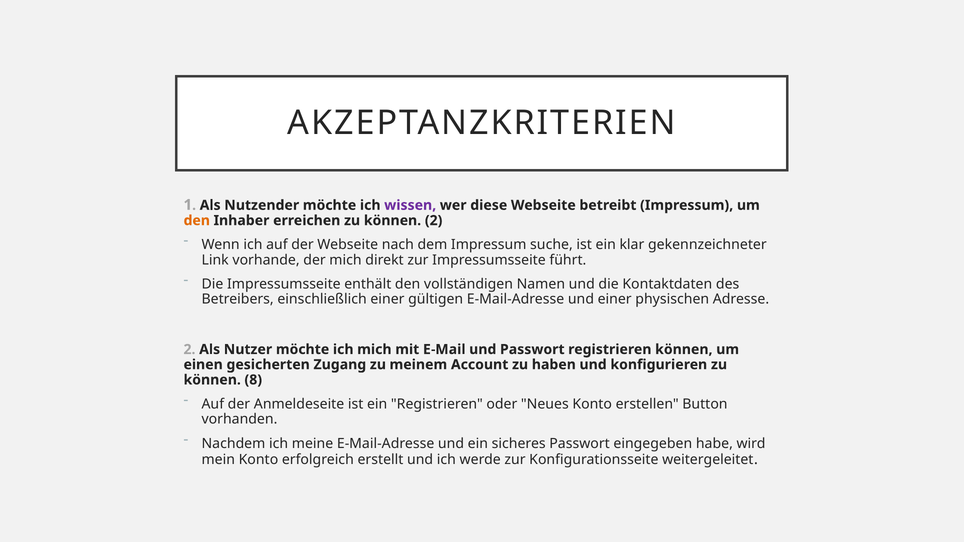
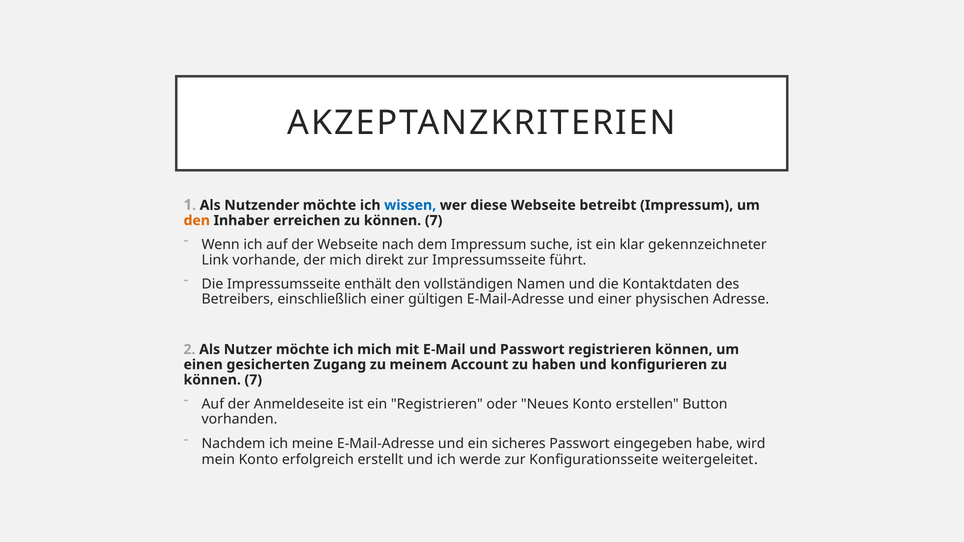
wissen colour: purple -> blue (410, 205)
erreichen zu können 2: 2 -> 7 (434, 221)
8: 8 -> 7 (253, 380)
